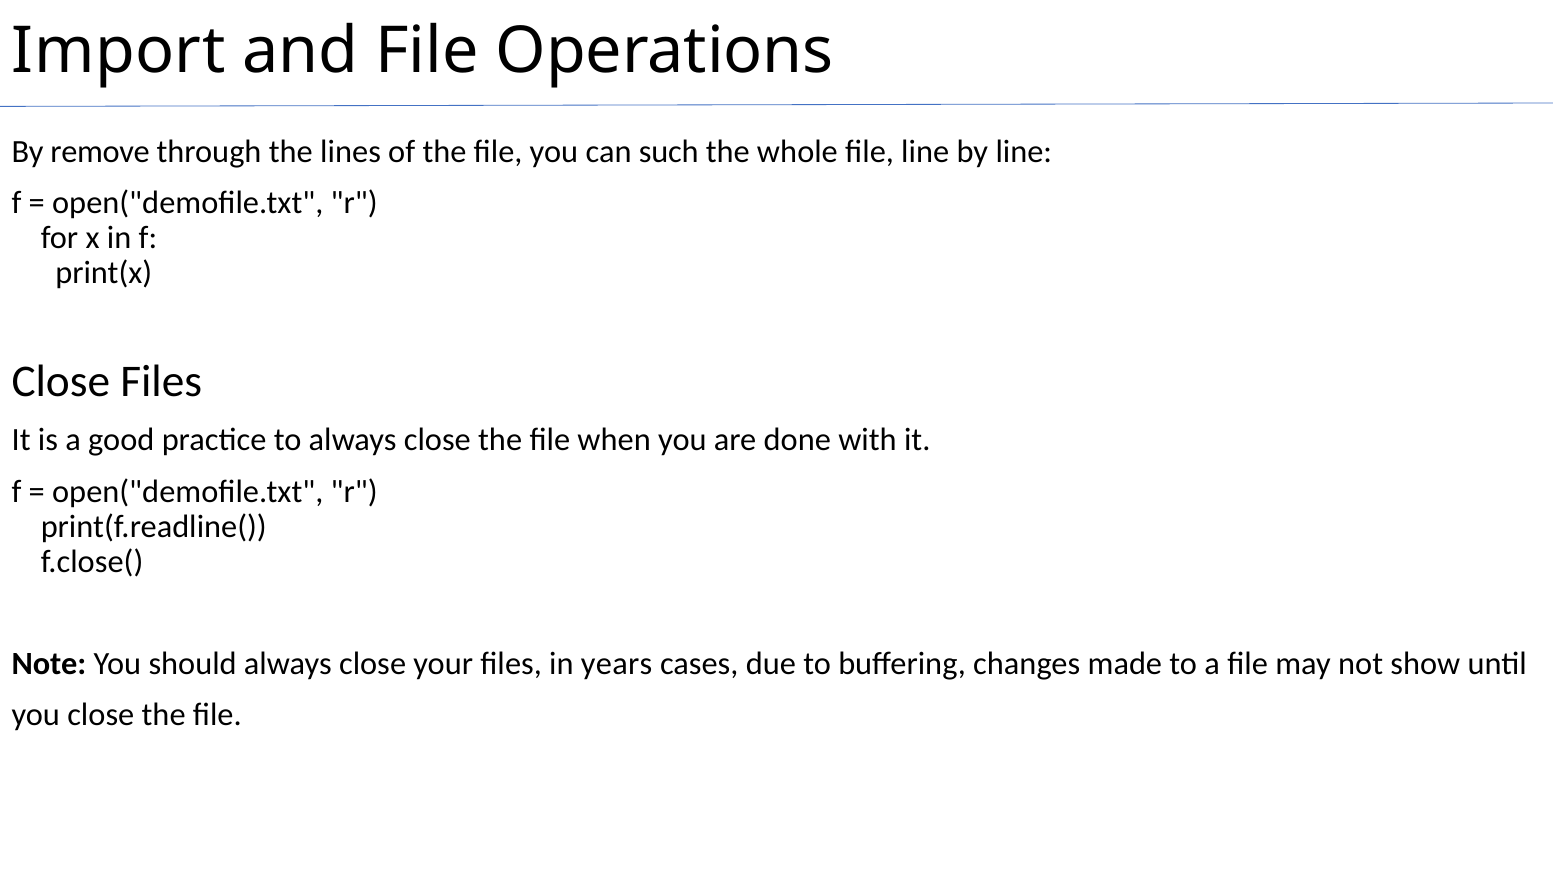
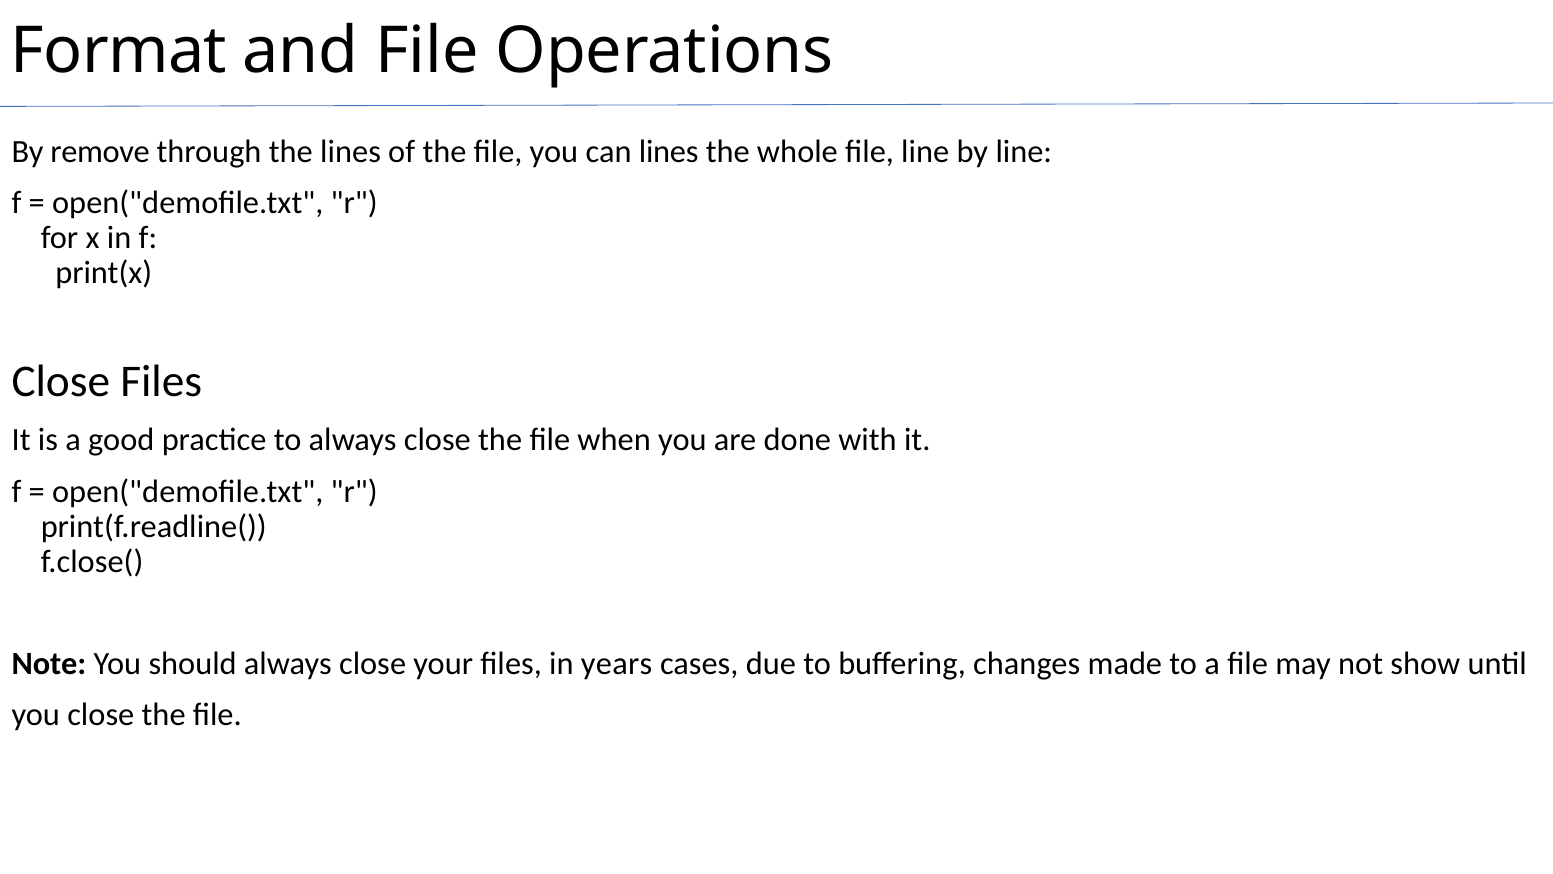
Import: Import -> Format (119, 51)
can such: such -> lines (669, 151)
